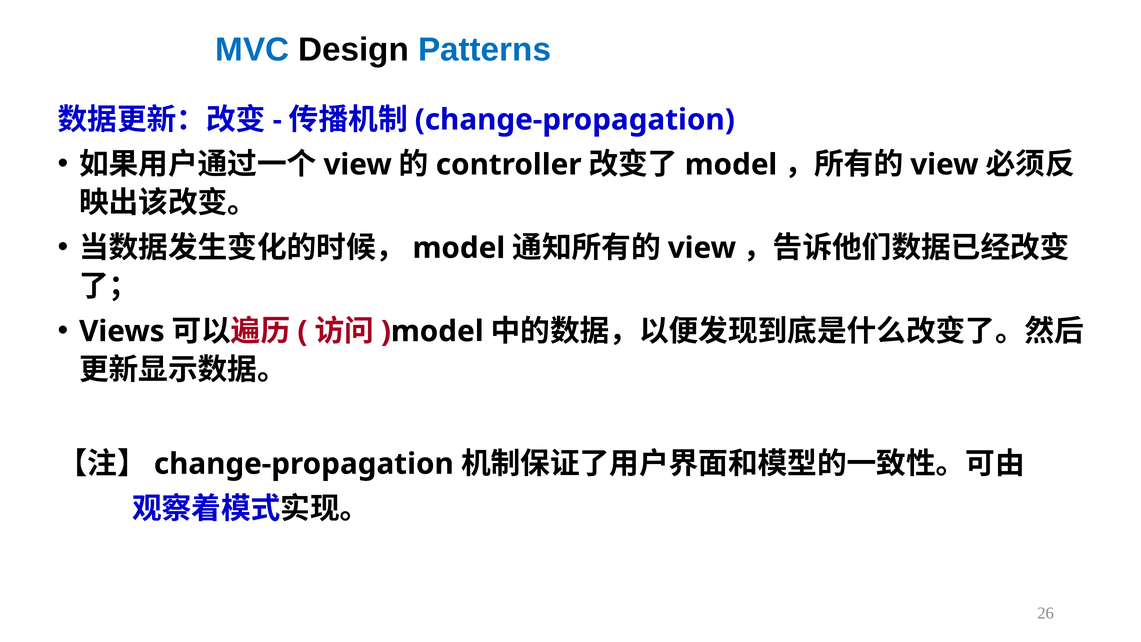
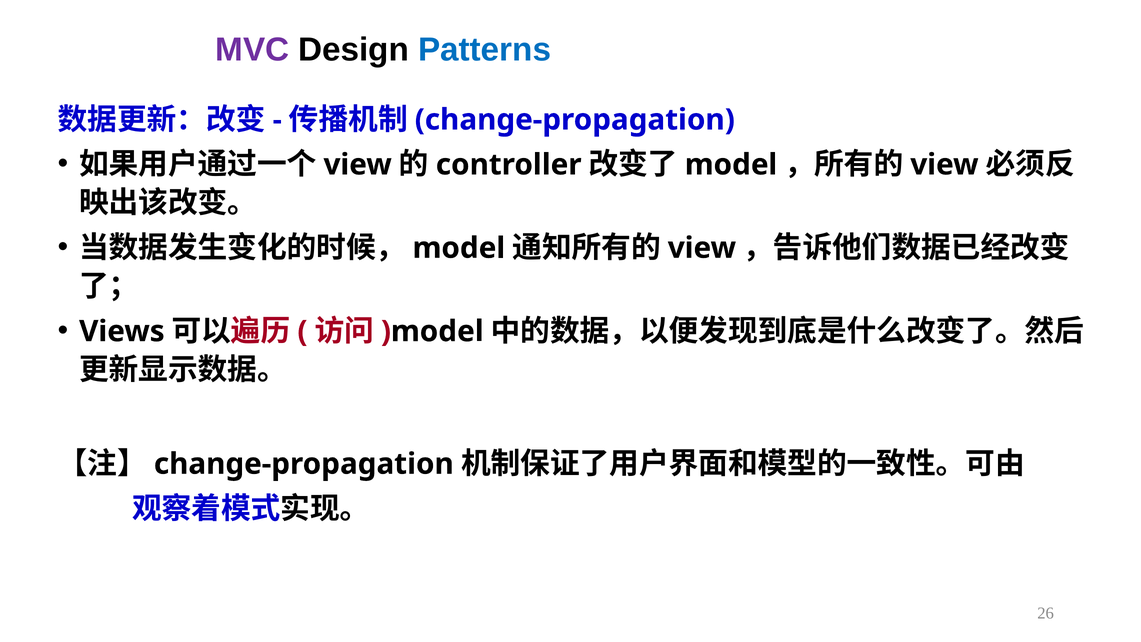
MVC colour: blue -> purple (252, 50)
